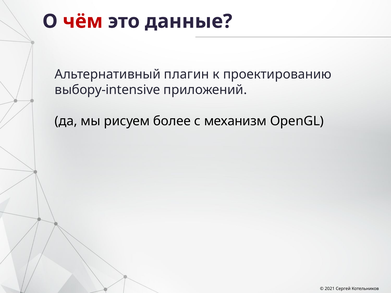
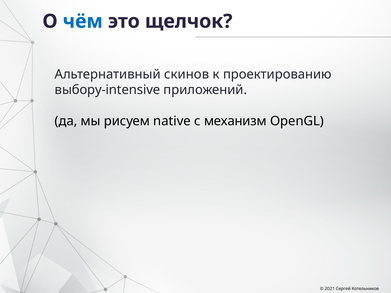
чём colour: red -> blue (83, 21)
данные: данные -> щелчок (189, 21)
плагин: плагин -> скинов (187, 74)
более: более -> native (172, 121)
